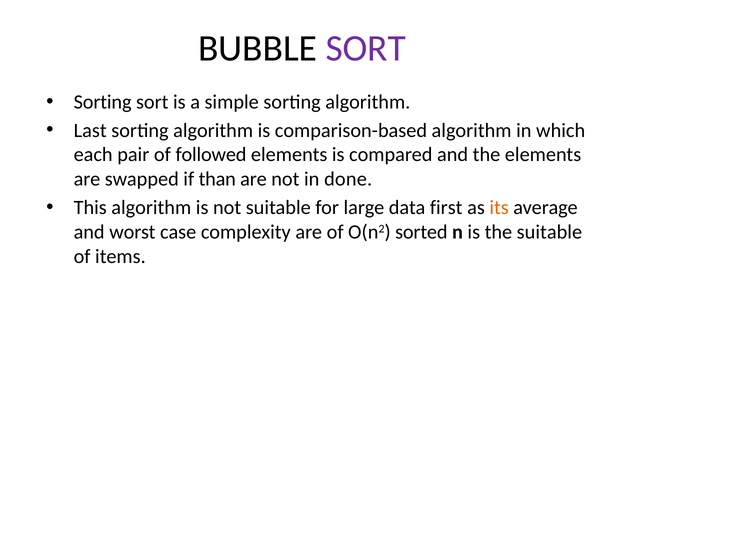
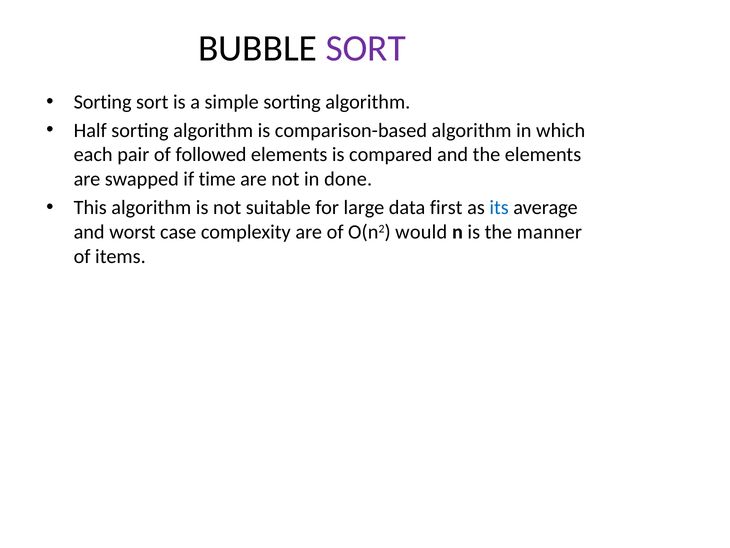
Last: Last -> Half (90, 130)
than: than -> time (217, 179)
its colour: orange -> blue (499, 207)
sorted: sorted -> would (421, 232)
the suitable: suitable -> manner (549, 232)
